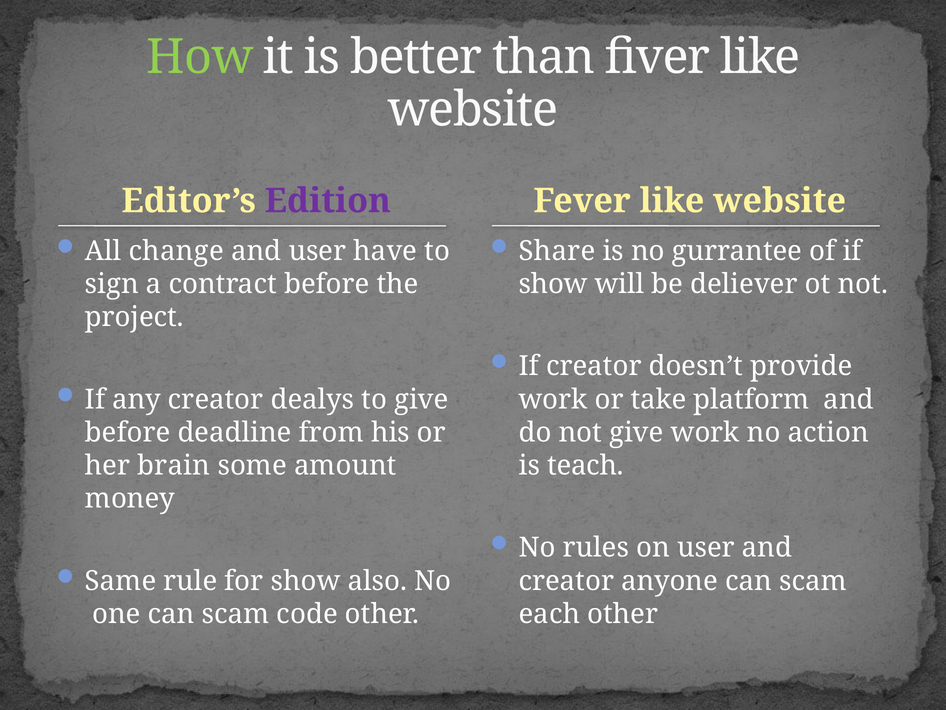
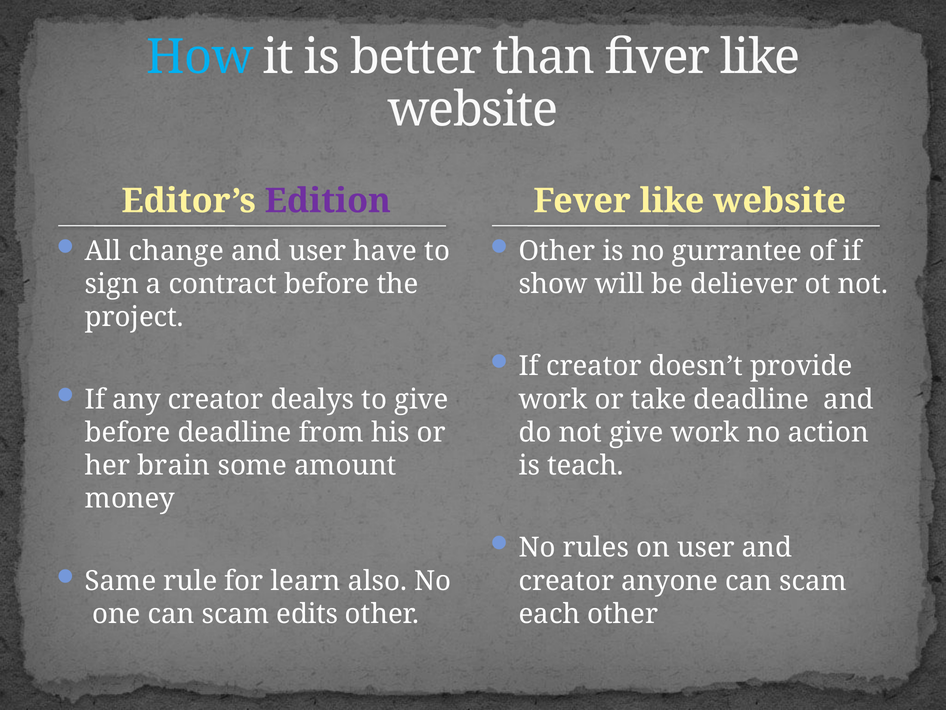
How colour: light green -> light blue (200, 57)
Share: Share -> Other (557, 251)
take platform: platform -> deadline (751, 399)
for show: show -> learn (306, 581)
code: code -> edits (307, 614)
